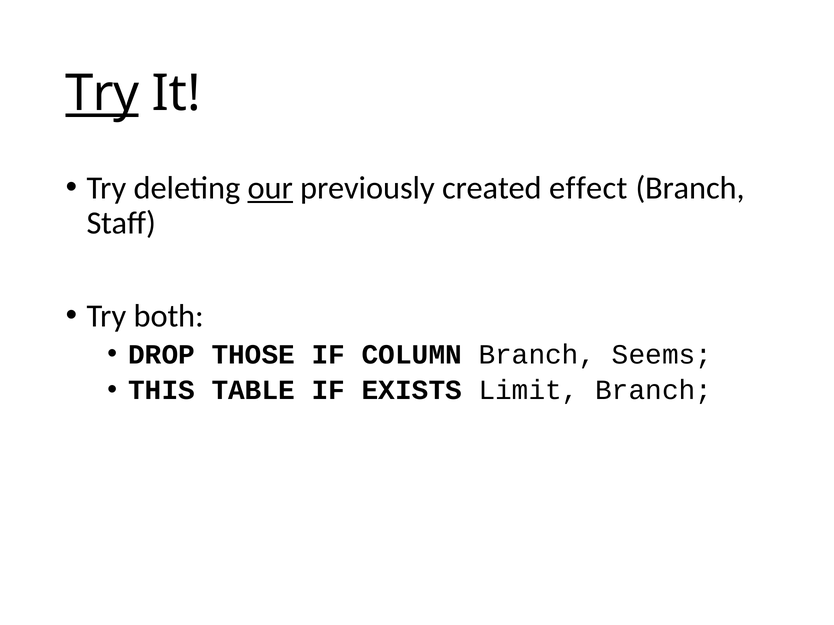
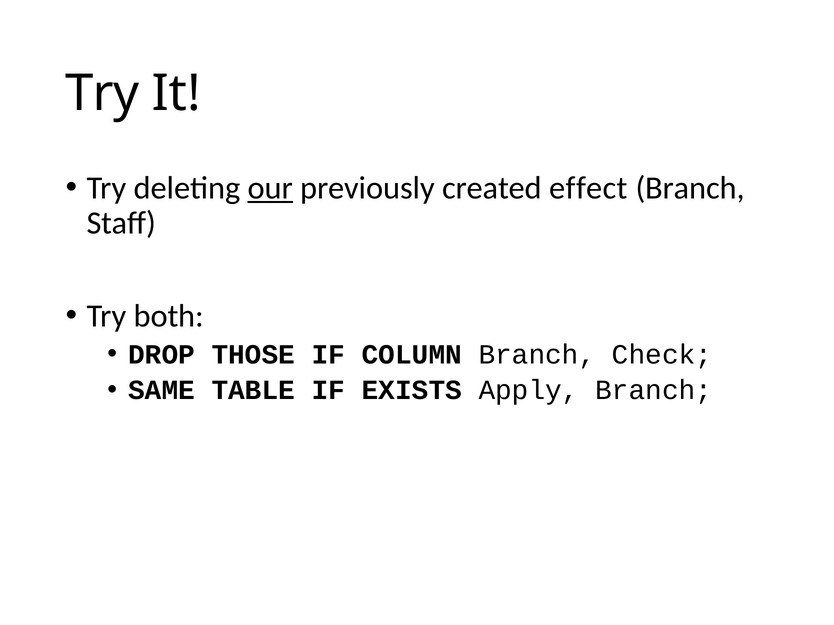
Try underline: present -> none (102, 93)
Seems: Seems -> Check (662, 355)
THIS: THIS -> SAME (162, 390)
Limit: Limit -> Apply (529, 390)
